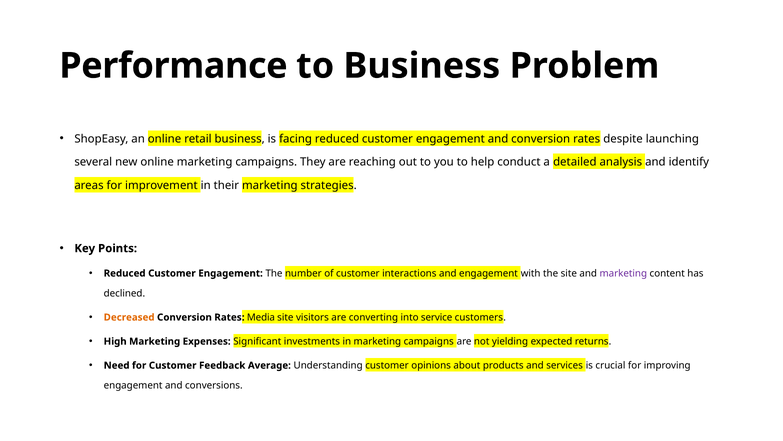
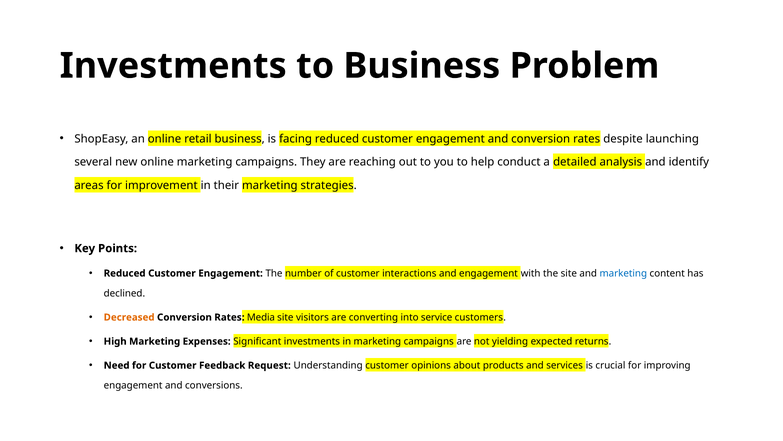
Performance: Performance -> Investments (173, 66)
marketing colour: purple -> blue (623, 273)
Average: Average -> Request (269, 365)
